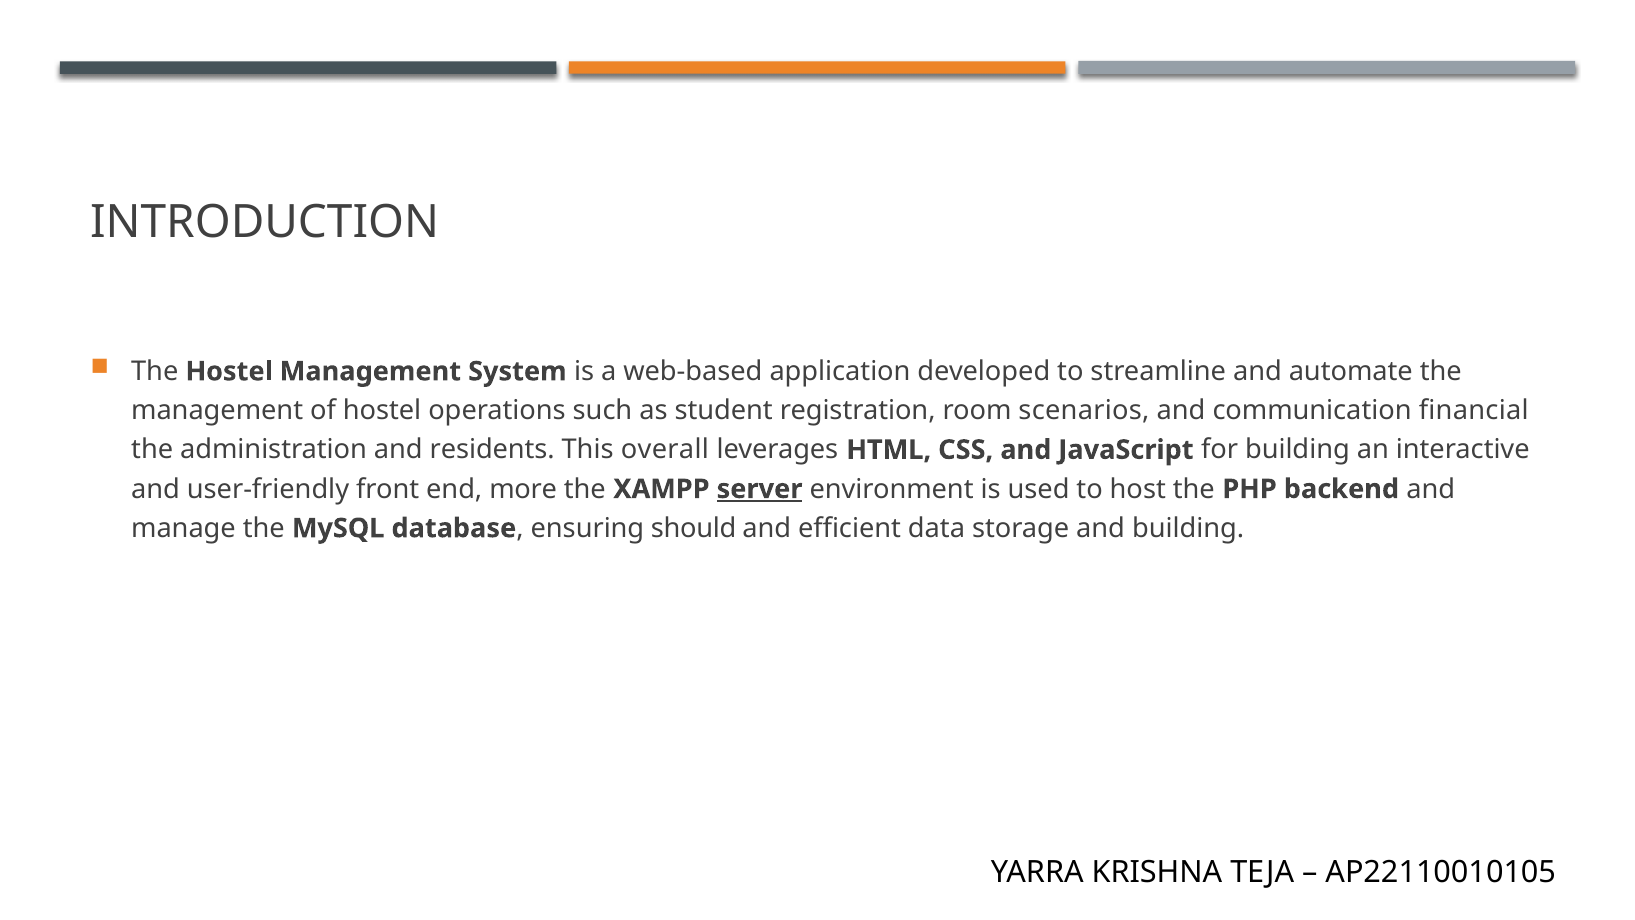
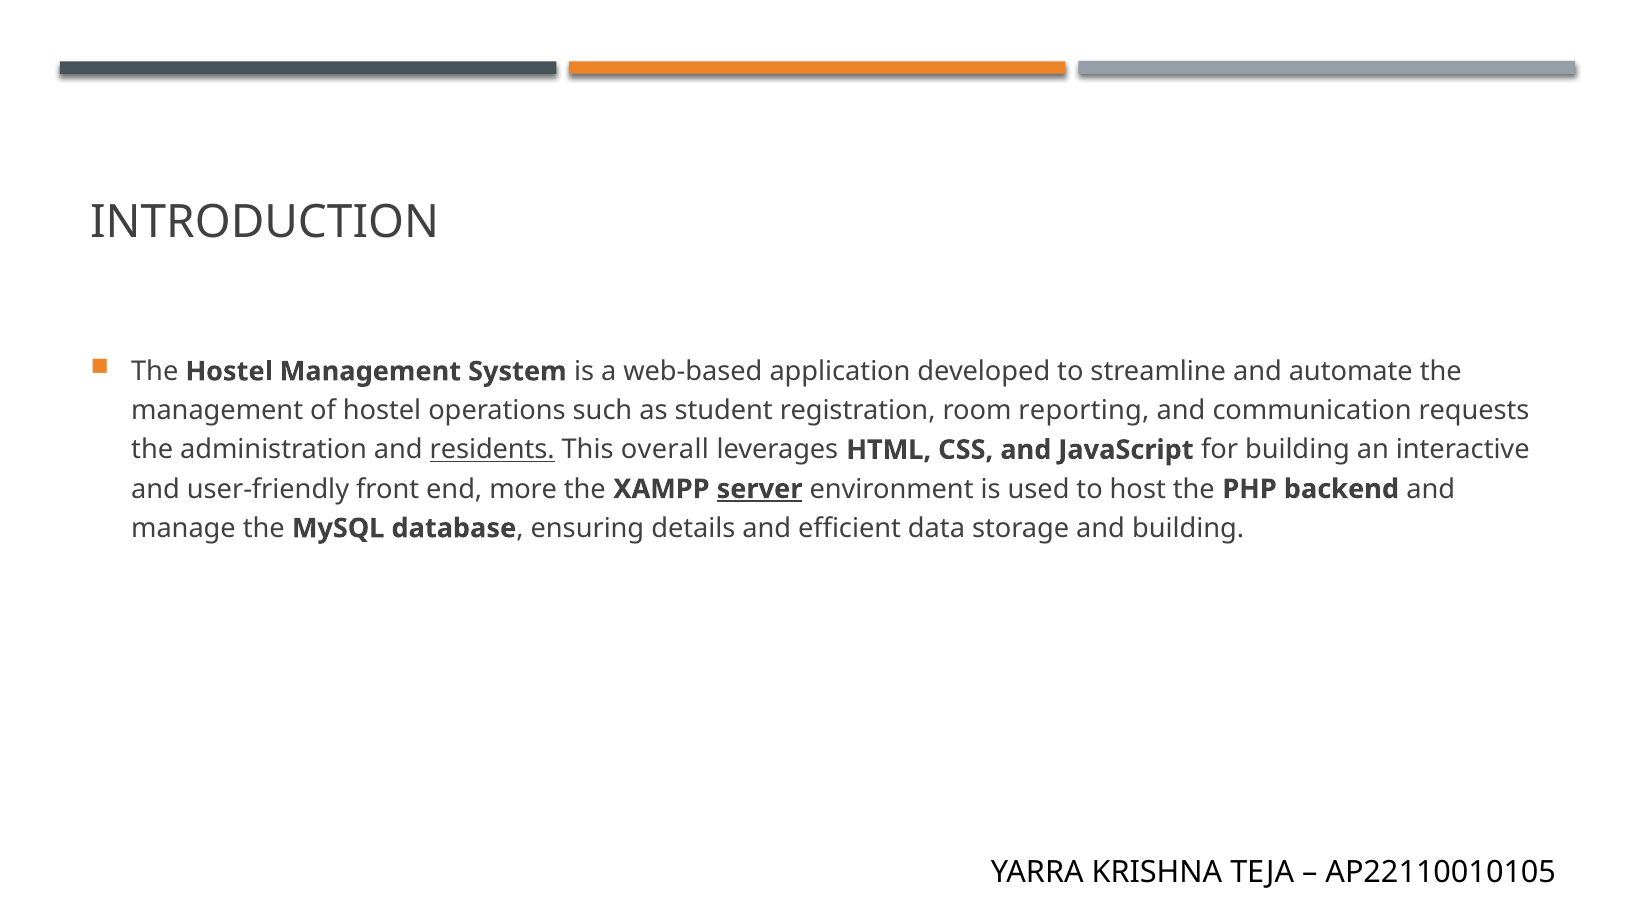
scenarios: scenarios -> reporting (1084, 410)
financial: financial -> requests (1474, 410)
residents underline: none -> present (492, 450)
should: should -> details (693, 528)
